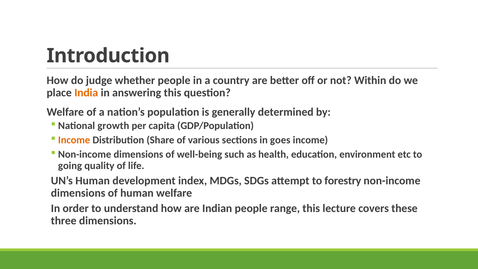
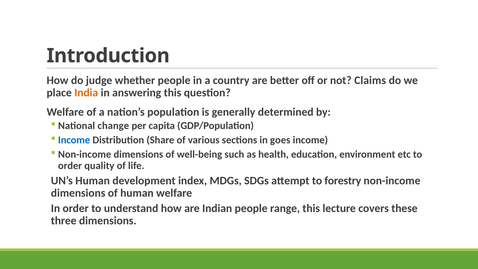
Within: Within -> Claims (370, 80)
growth: growth -> change (113, 126)
Income colour: orange -> blue (74, 140)
going: going -> order (70, 166)
